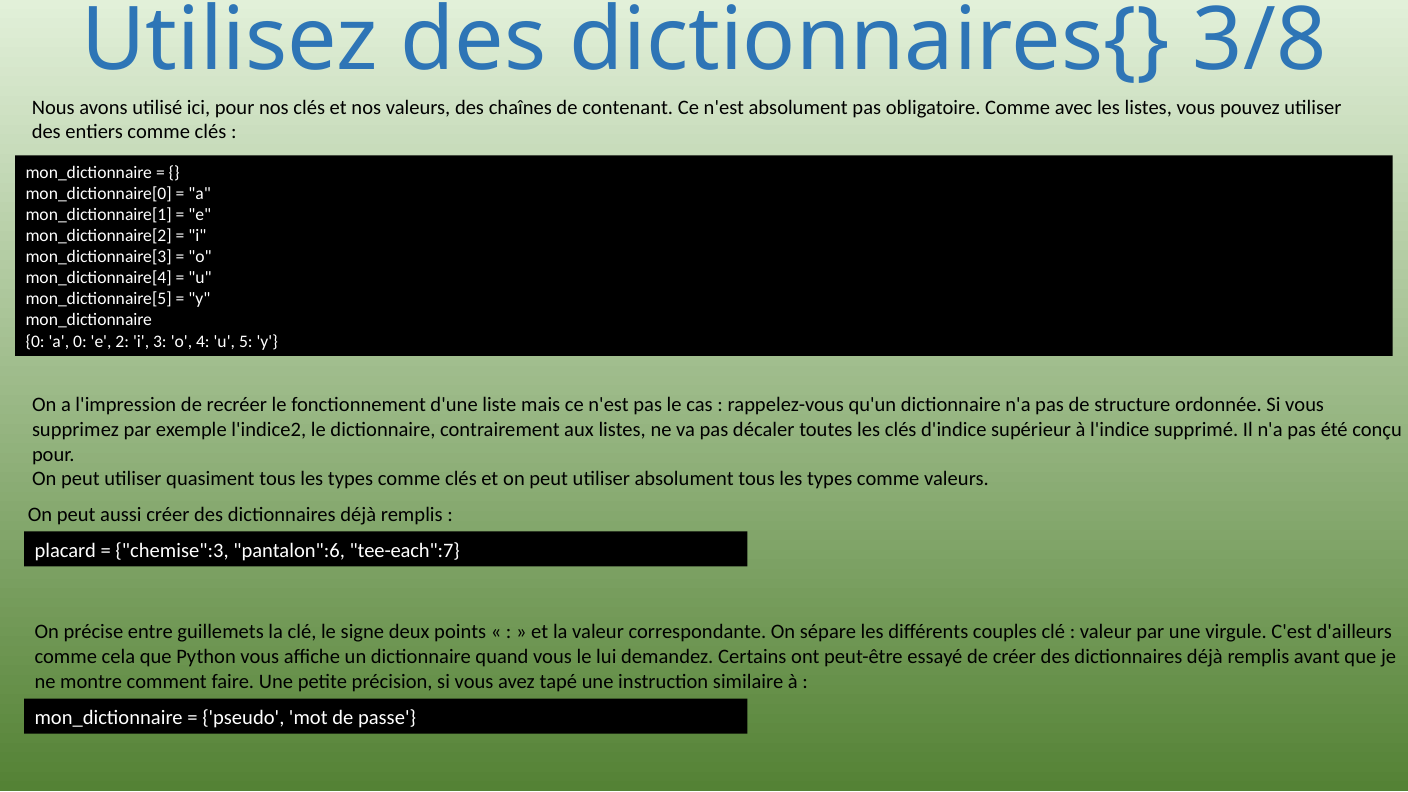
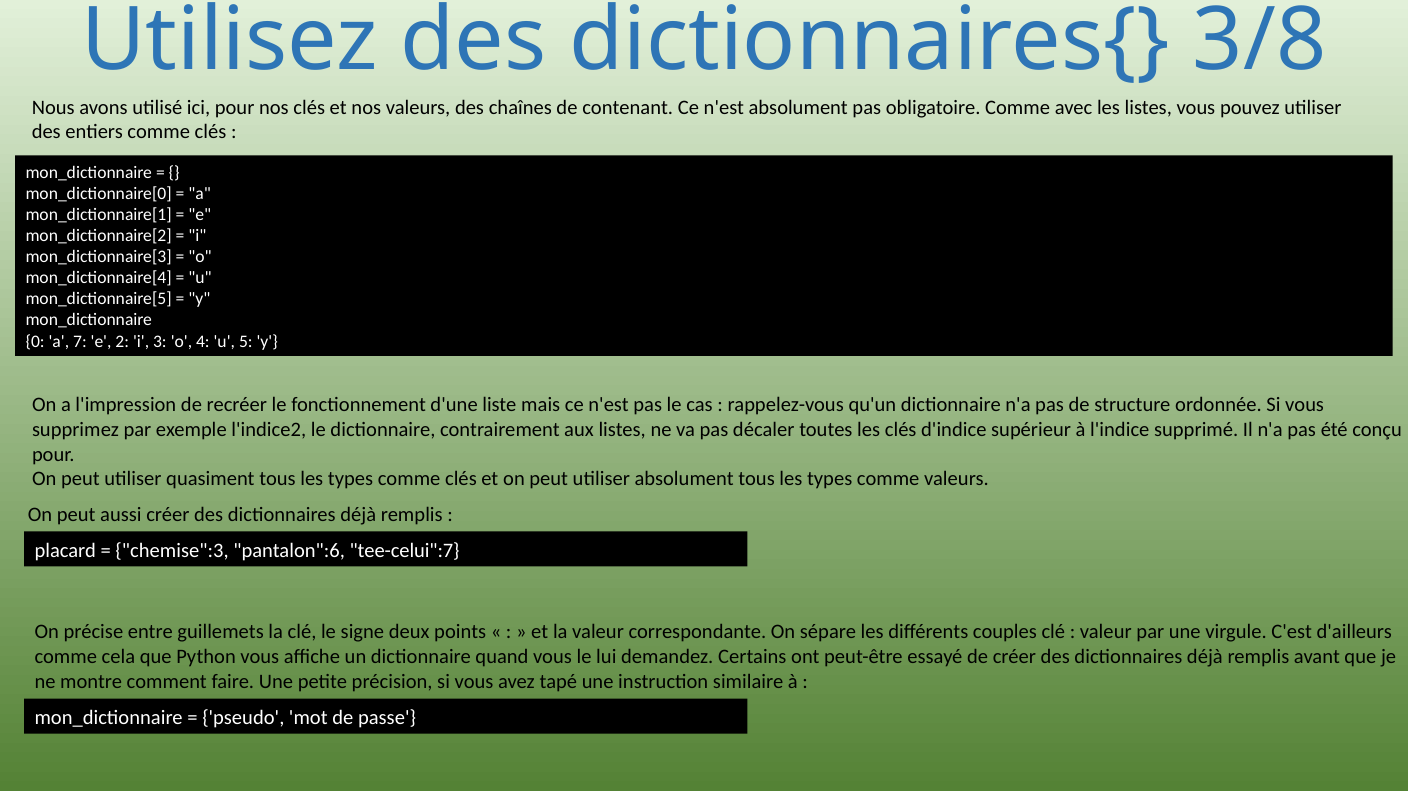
a 0: 0 -> 7 (80, 341)
tee-each":7: tee-each":7 -> tee-celui":7 (405, 550)
